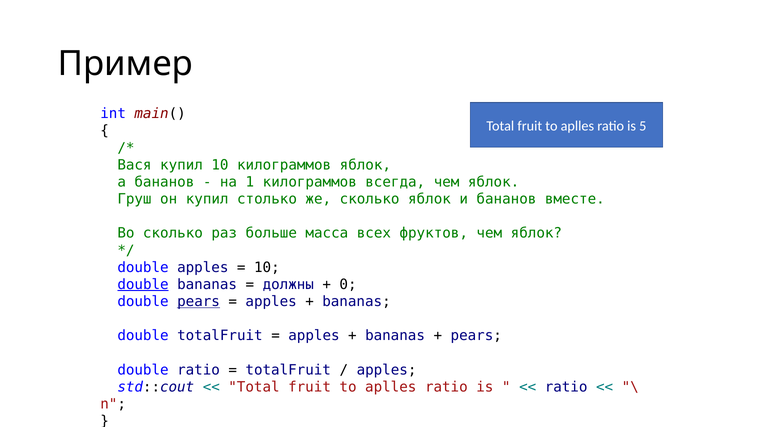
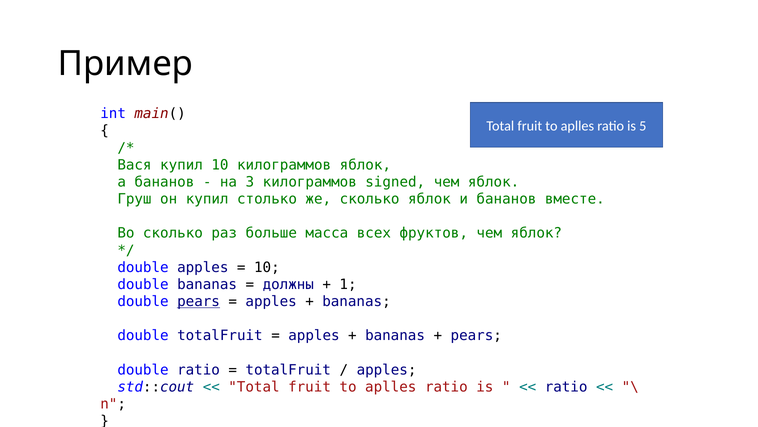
1: 1 -> 3 (250, 182)
всегда: всегда -> signed (395, 182)
double underline: present -> none (143, 284)
0: 0 -> 1 (348, 284)
